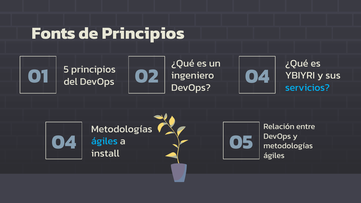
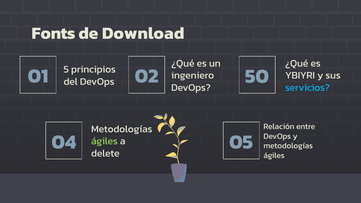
de Principios: Principios -> Download (143, 33)
DevOps 04: 04 -> 50 (257, 76)
ágiles colour: light blue -> light green (104, 141)
install: install -> delete (105, 153)
